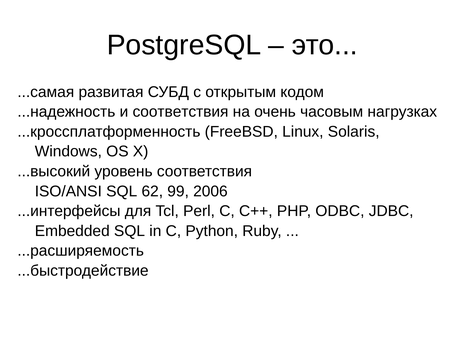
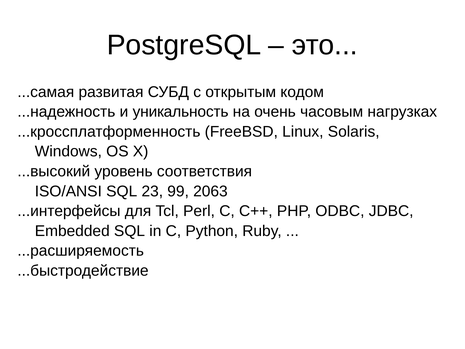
и соответствия: соответствия -> уникальность (181, 112)
62: 62 -> 23 (152, 191)
2006: 2006 -> 2063 (210, 191)
